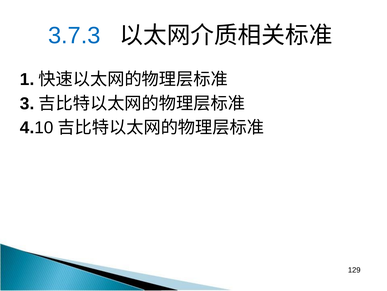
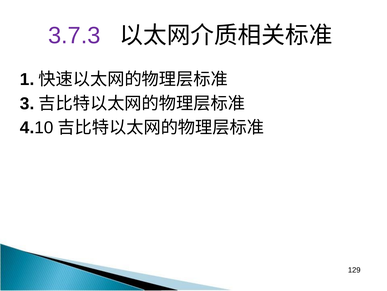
3.7.3 colour: blue -> purple (74, 36)
